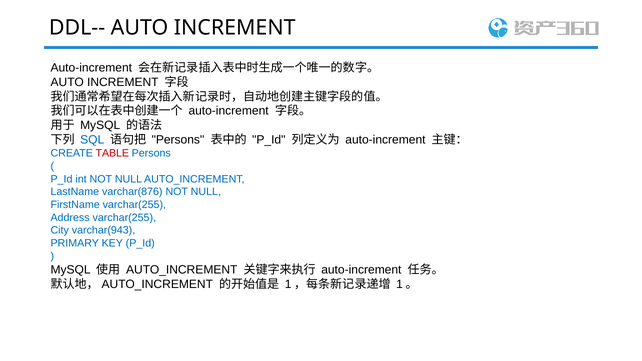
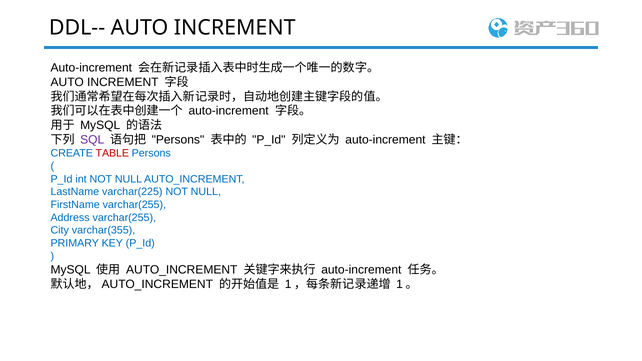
SQL colour: blue -> purple (92, 140)
varchar(876: varchar(876 -> varchar(225 (132, 192)
varchar(943: varchar(943 -> varchar(355 (104, 230)
